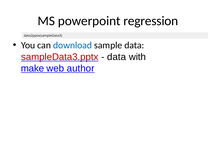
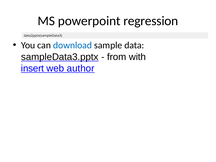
sampleData3.pptx colour: red -> black (60, 57)
data: data -> from (117, 57)
make: make -> insert (32, 68)
